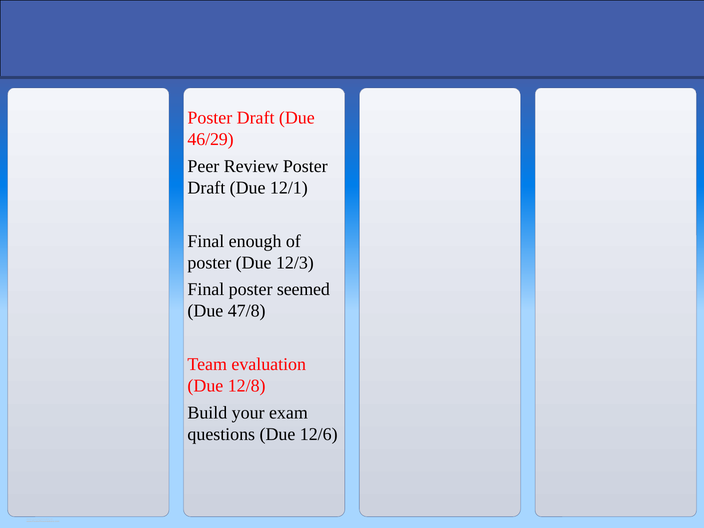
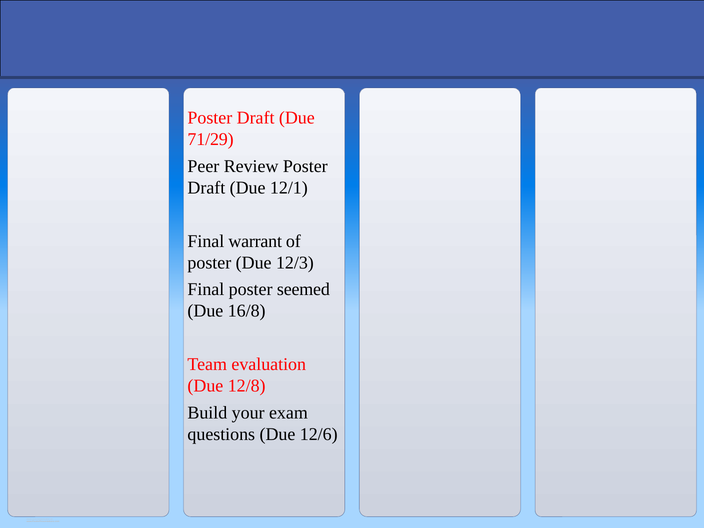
46/29: 46/29 -> 71/29 (211, 139)
enough: enough -> warrant (255, 241)
47/8: 47/8 -> 16/8 (247, 311)
